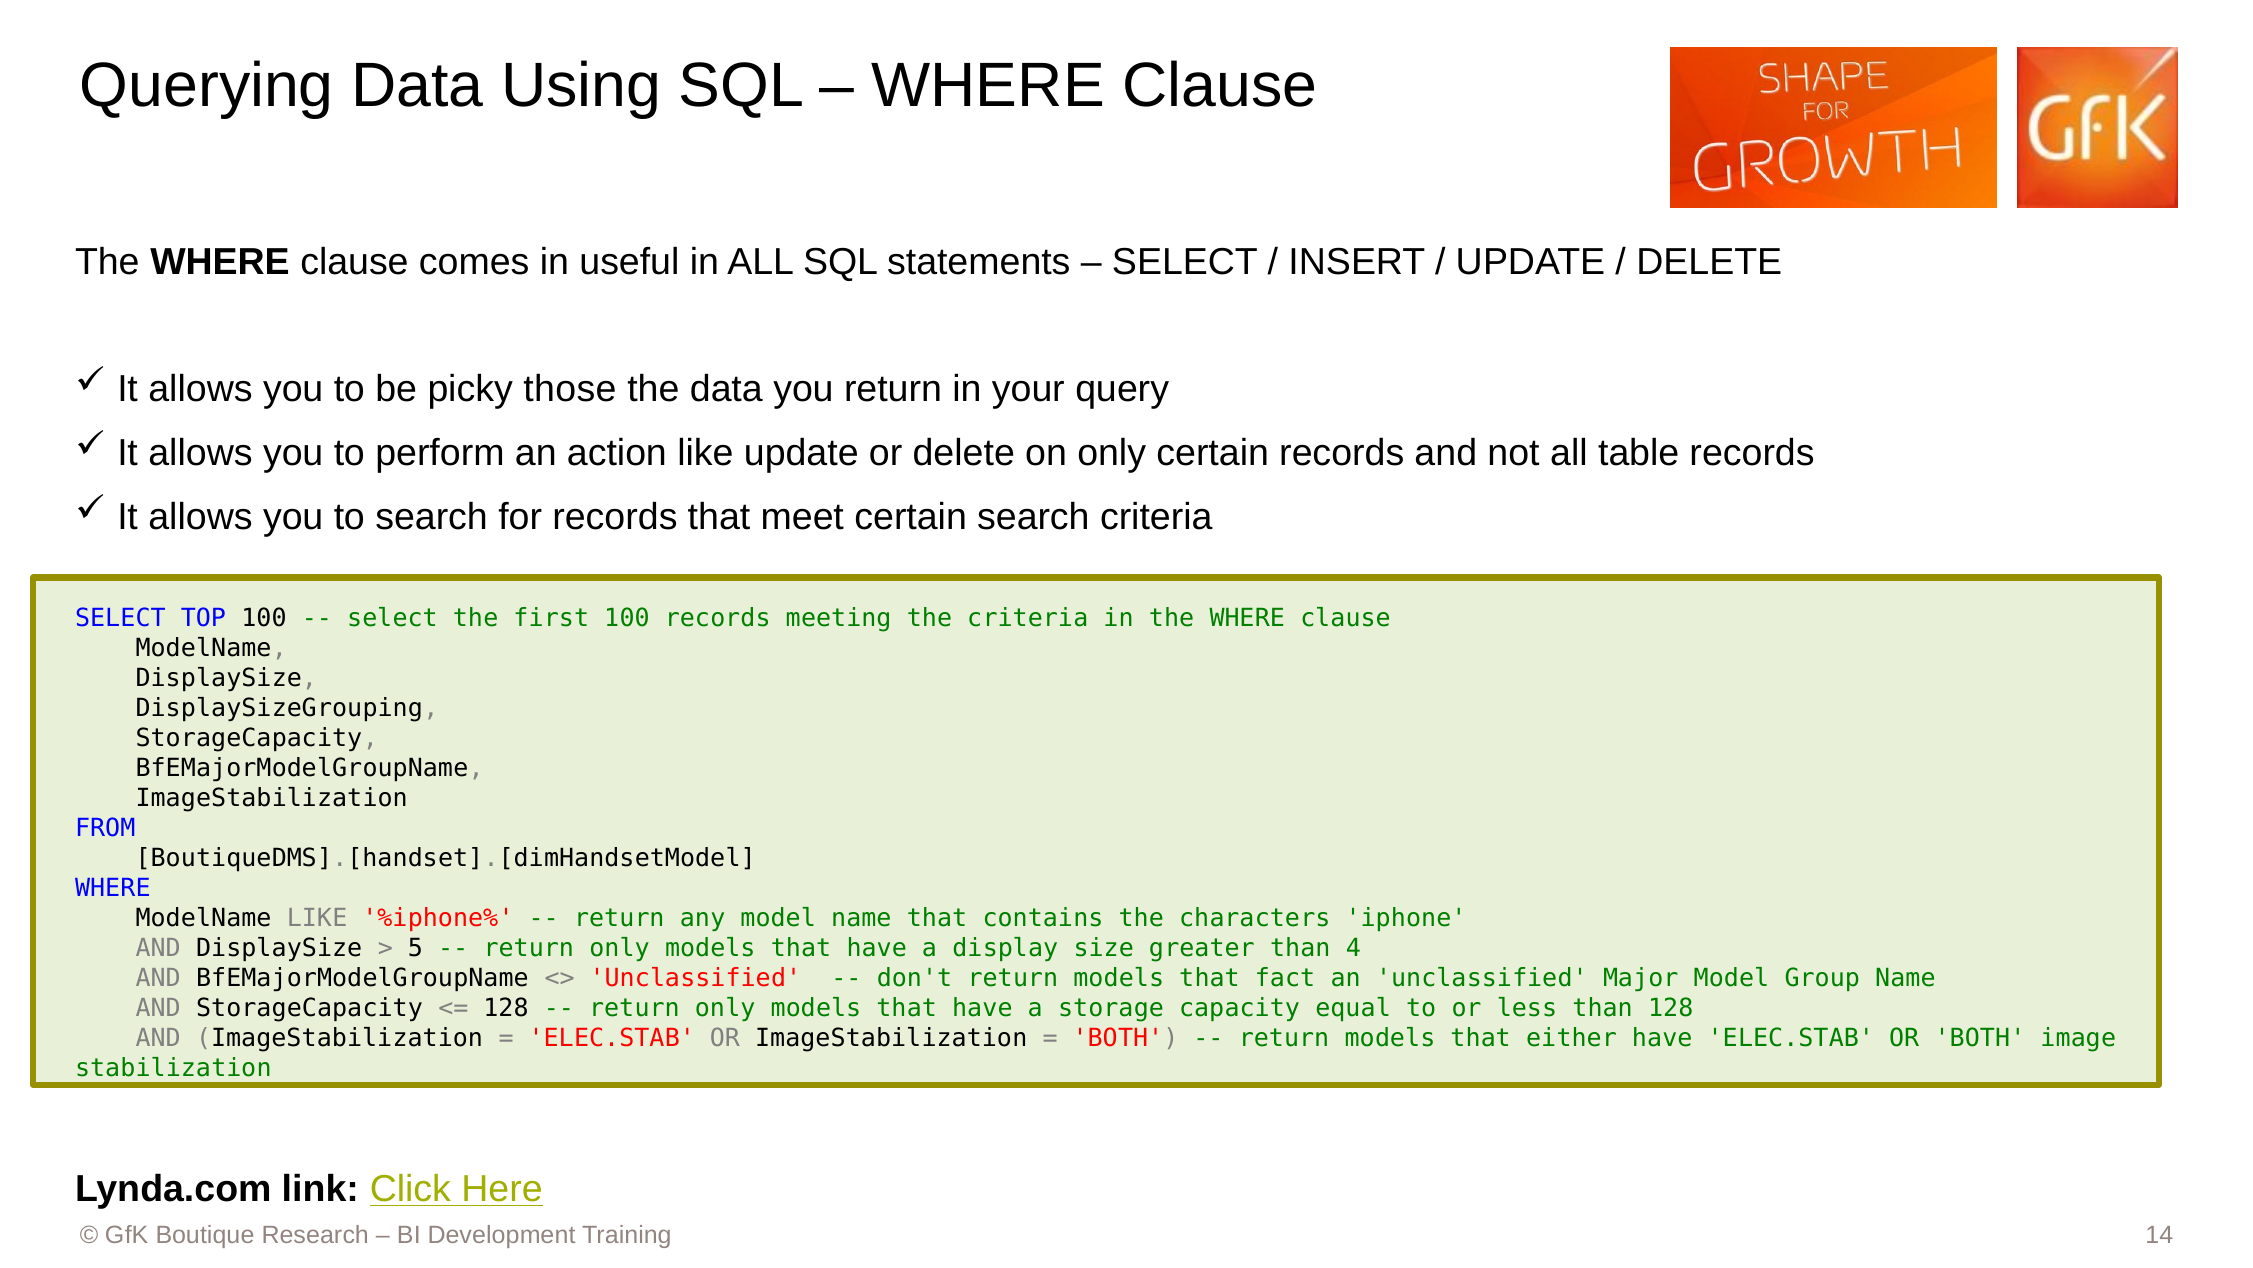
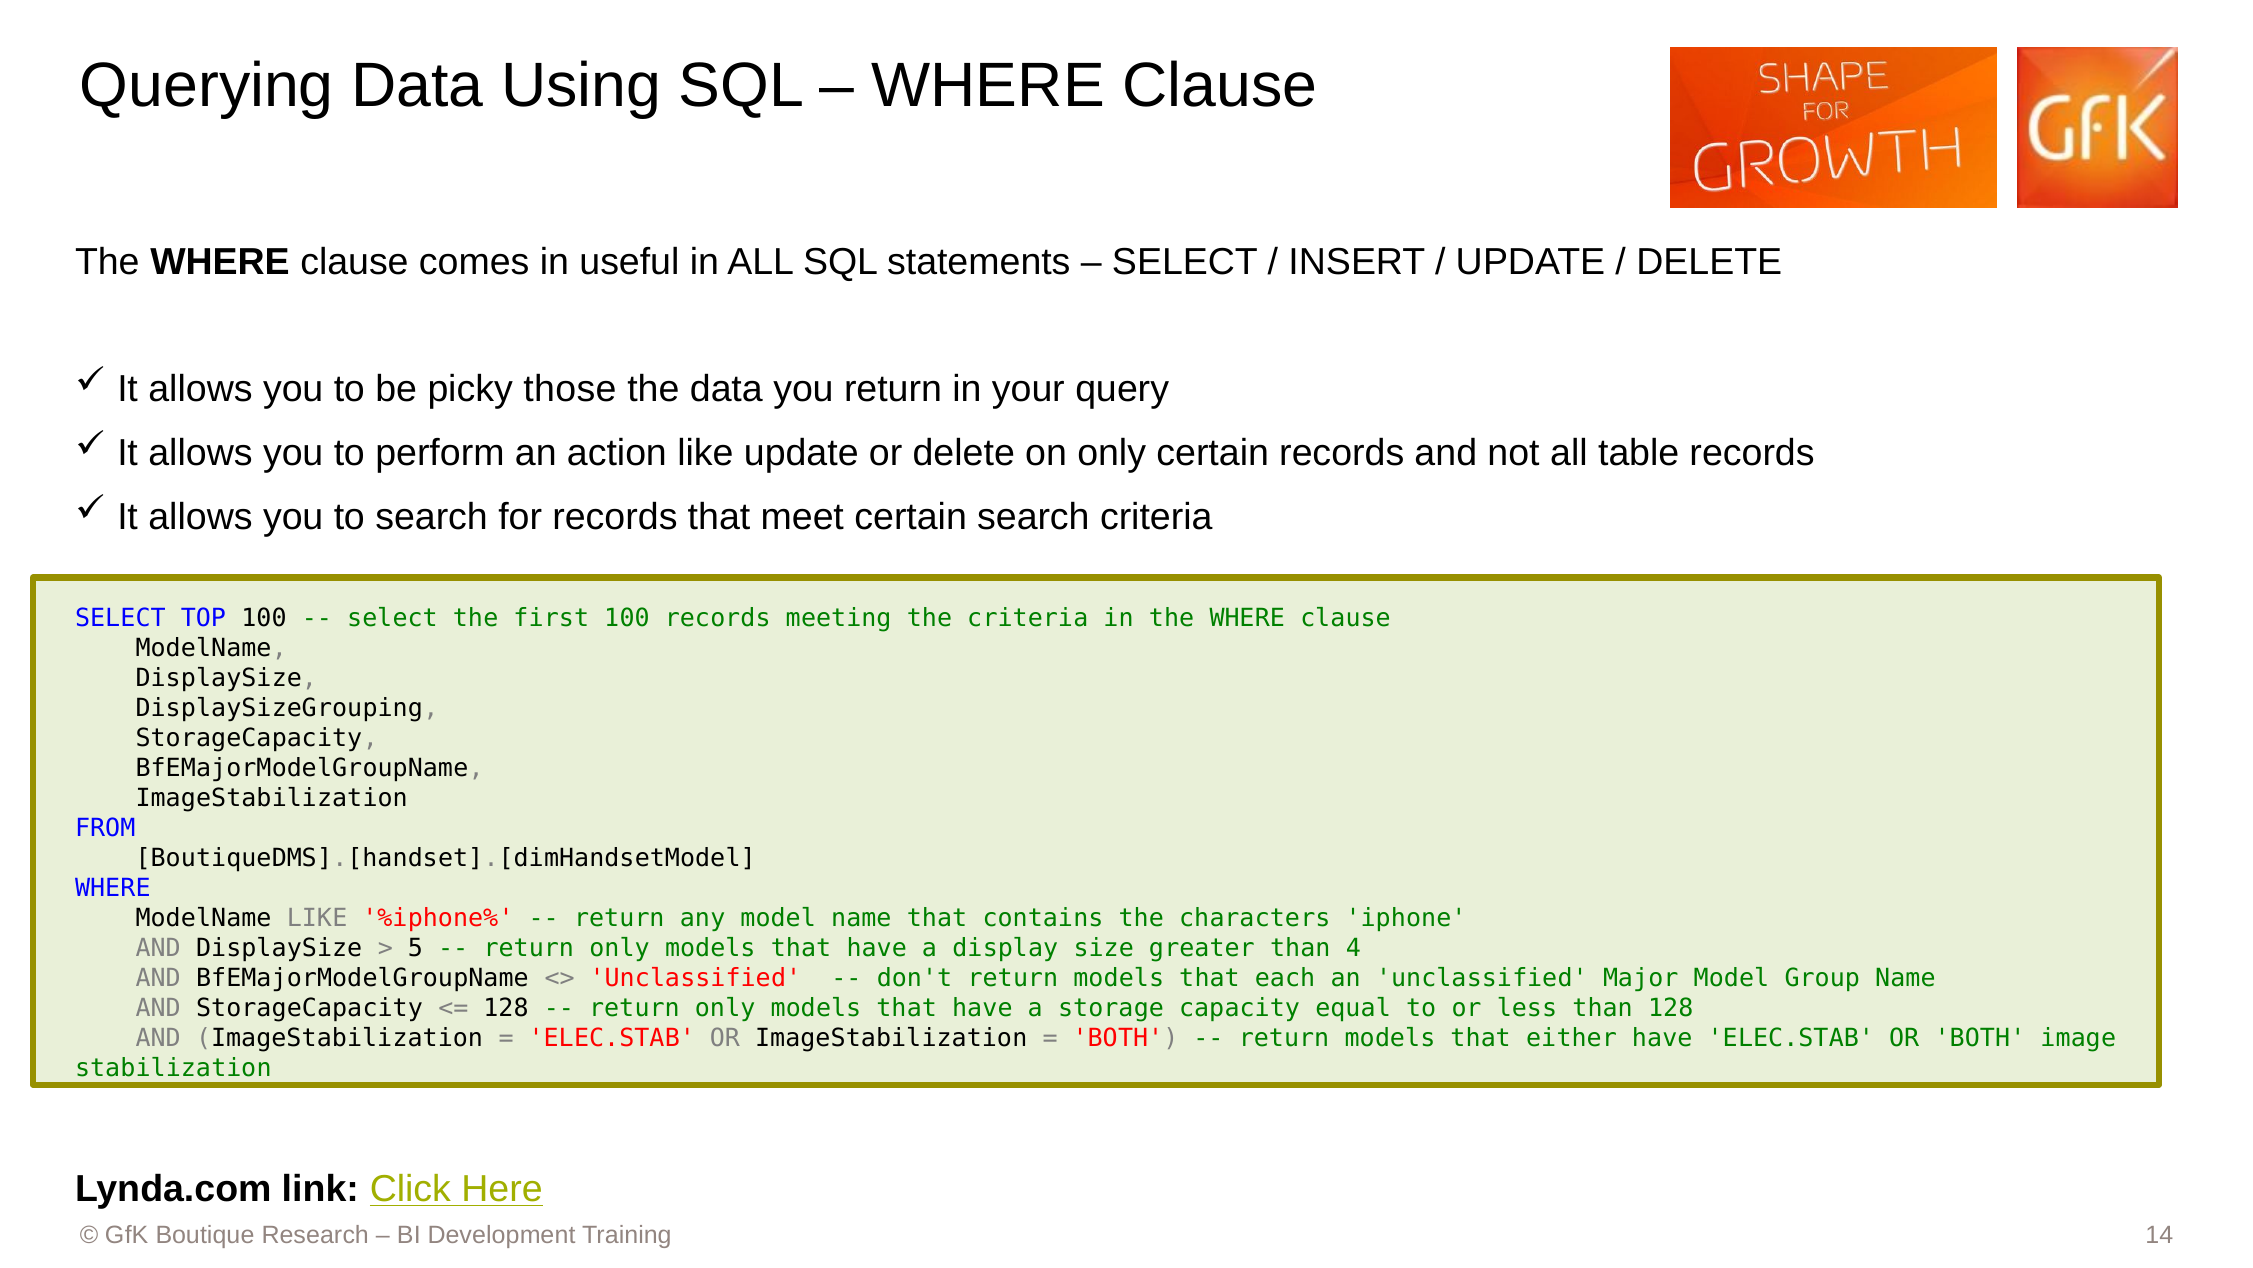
fact: fact -> each (1285, 977)
